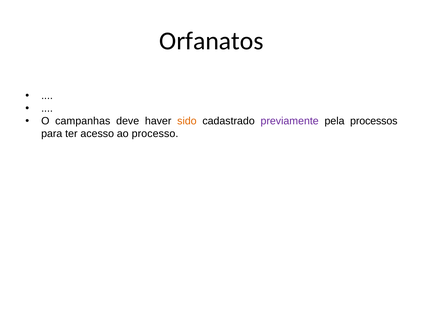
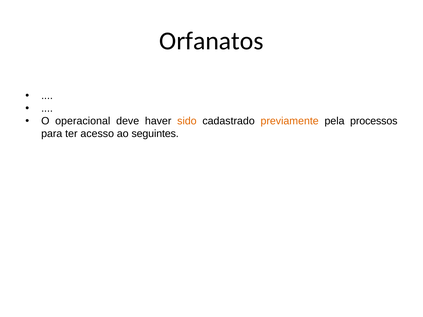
campanhas: campanhas -> operacional (83, 121)
previamente colour: purple -> orange (290, 121)
processo: processo -> seguintes (155, 134)
